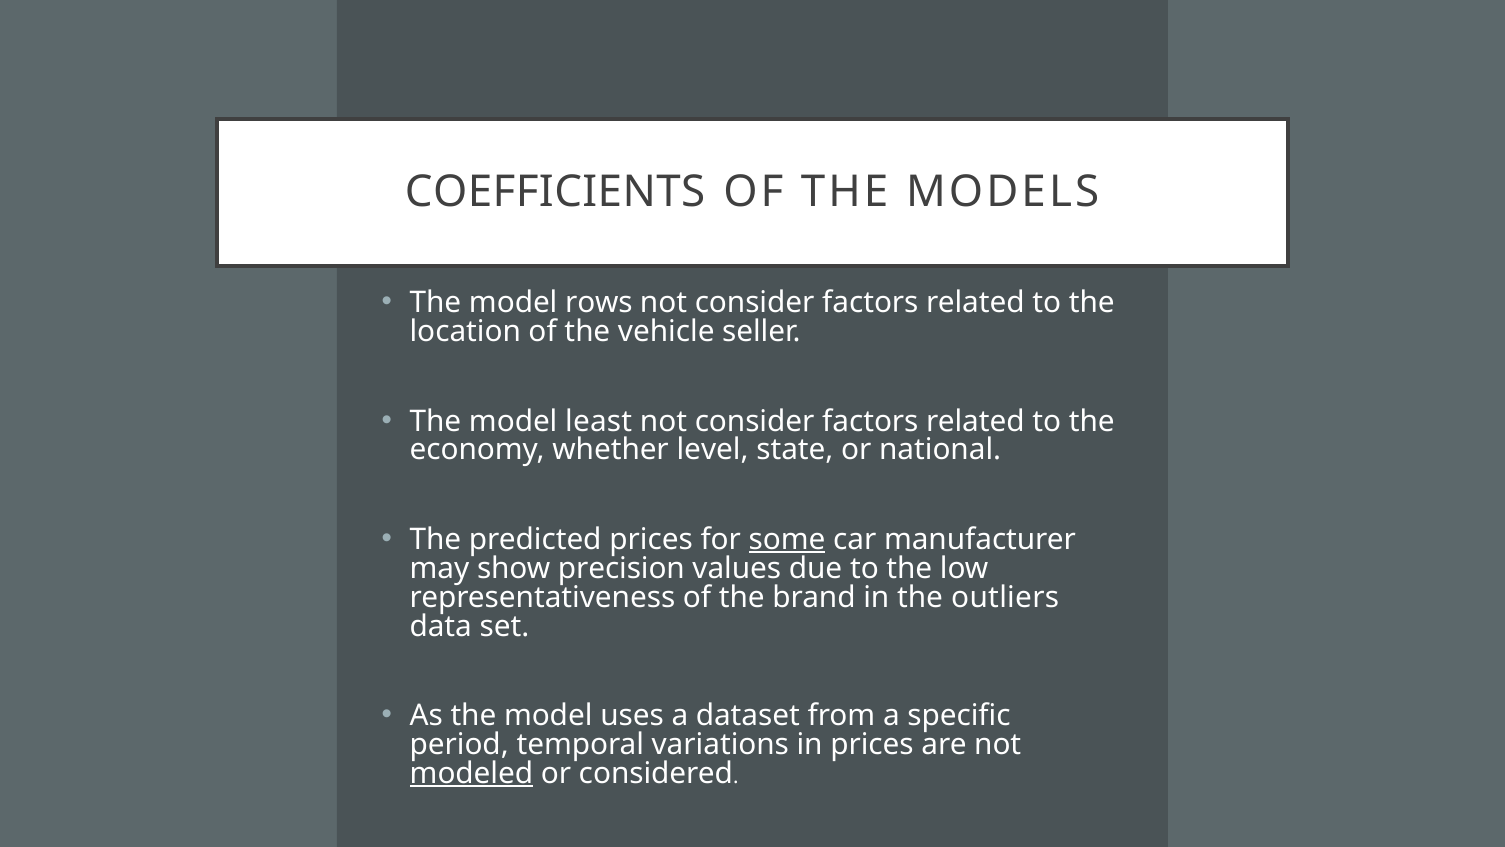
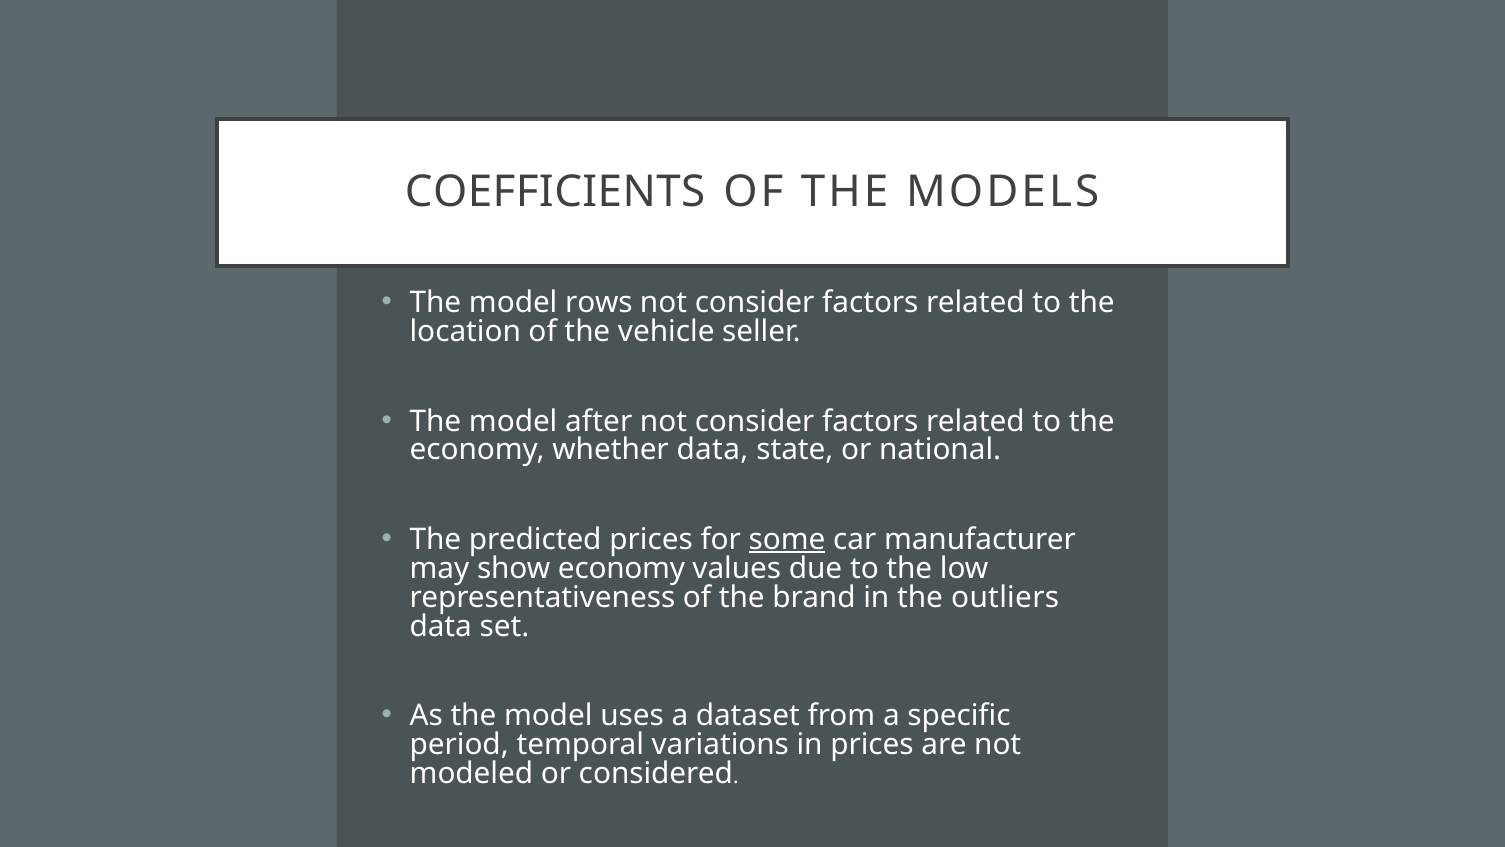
least: least -> after (599, 421)
whether level: level -> data (712, 450)
show precision: precision -> economy (621, 568)
modeled underline: present -> none (471, 773)
